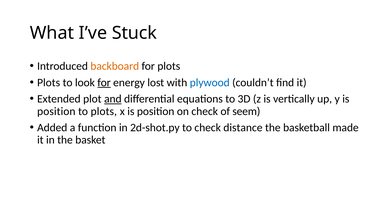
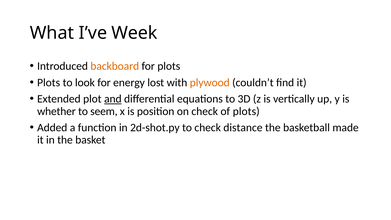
Stuck: Stuck -> Week (134, 33)
for underline: present -> none (104, 83)
plywood colour: blue -> orange (210, 83)
position: position -> whether (56, 111)
to plots: plots -> seem (104, 111)
of seem: seem -> plots (246, 111)
